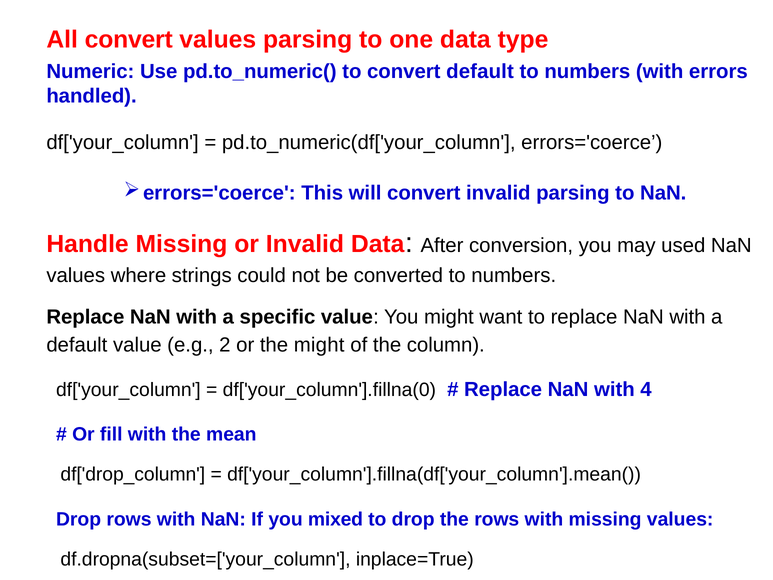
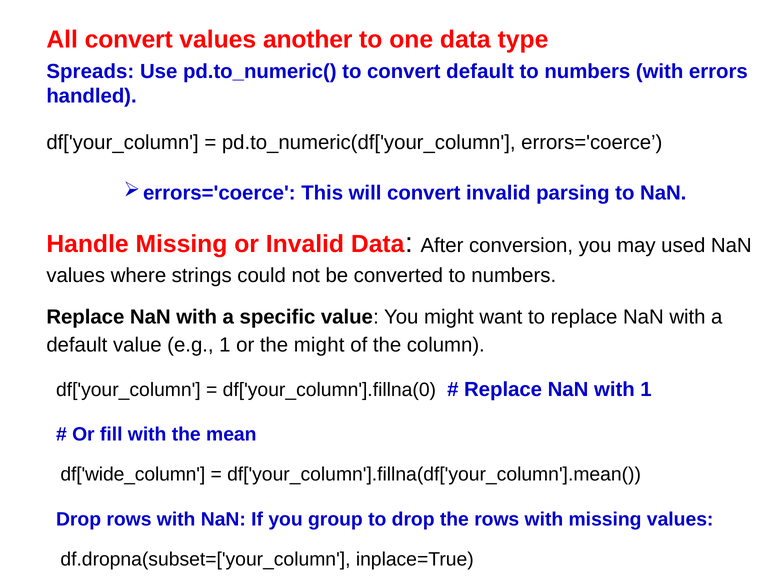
values parsing: parsing -> another (308, 40)
Numeric: Numeric -> Spreads (90, 72)
e.g 2: 2 -> 1 (225, 345)
with 4: 4 -> 1 (646, 389)
df['drop_column: df['drop_column -> df['wide_column (133, 474)
mixed: mixed -> group (335, 519)
